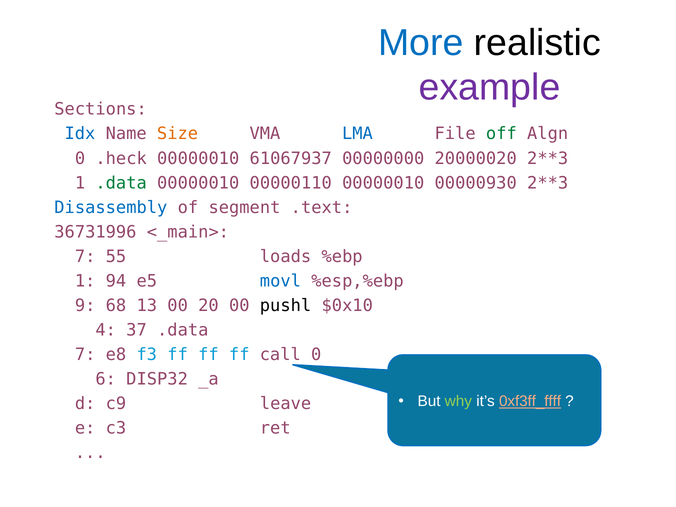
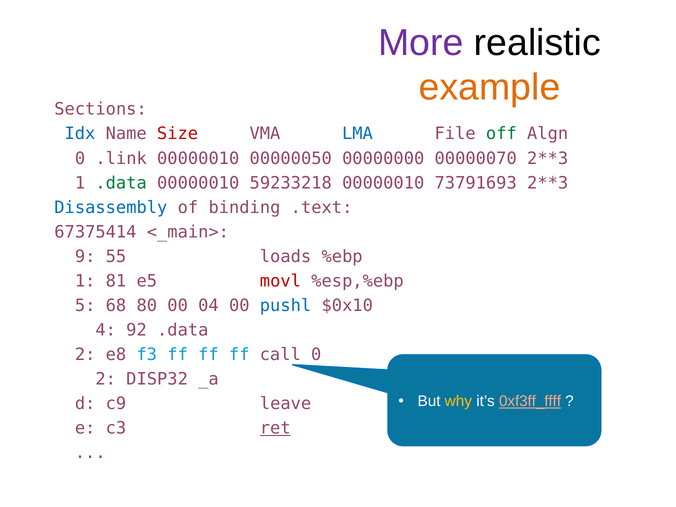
More colour: blue -> purple (421, 43)
example colour: purple -> orange (490, 88)
Size colour: orange -> red (178, 134)
.heck: .heck -> .link (121, 158)
61067937: 61067937 -> 00000050 (291, 158)
20000020: 20000020 -> 00000070 (476, 158)
00000110: 00000110 -> 59233218 (291, 183)
00000930: 00000930 -> 73791693 (476, 183)
segment: segment -> binding (244, 207)
36731996: 36731996 -> 67375414 (95, 232)
7: 7 -> 9 (85, 256)
94: 94 -> 81 (116, 281)
movl colour: blue -> red (280, 281)
9: 9 -> 5 (85, 306)
13: 13 -> 80 (147, 306)
20: 20 -> 04 (208, 306)
pushl colour: black -> blue (286, 306)
37: 37 -> 92 (136, 330)
7: 7 -> 2 (85, 355)
6: 6 -> 2 (106, 379)
why colour: light green -> yellow (458, 401)
ret underline: none -> present (275, 428)
